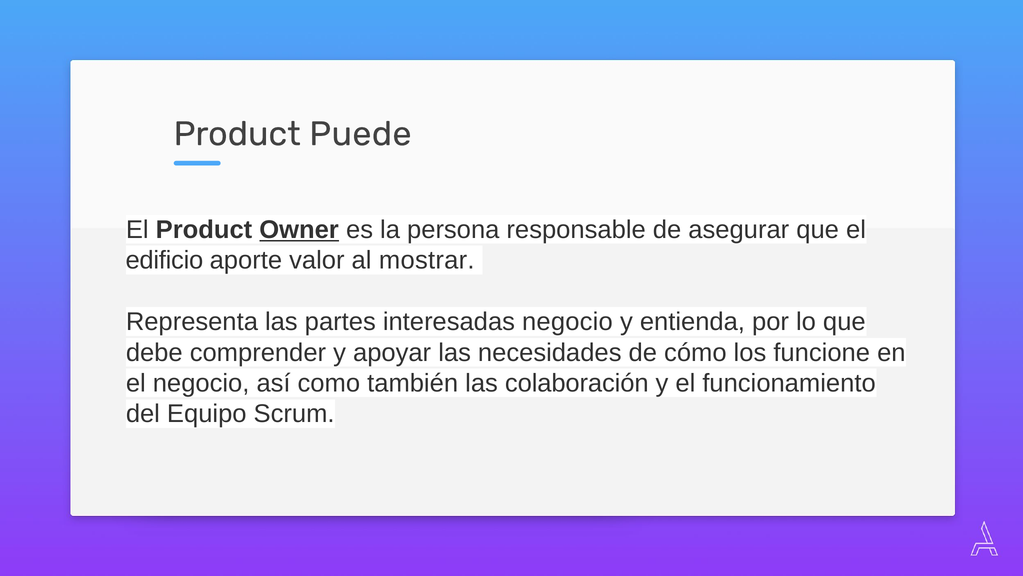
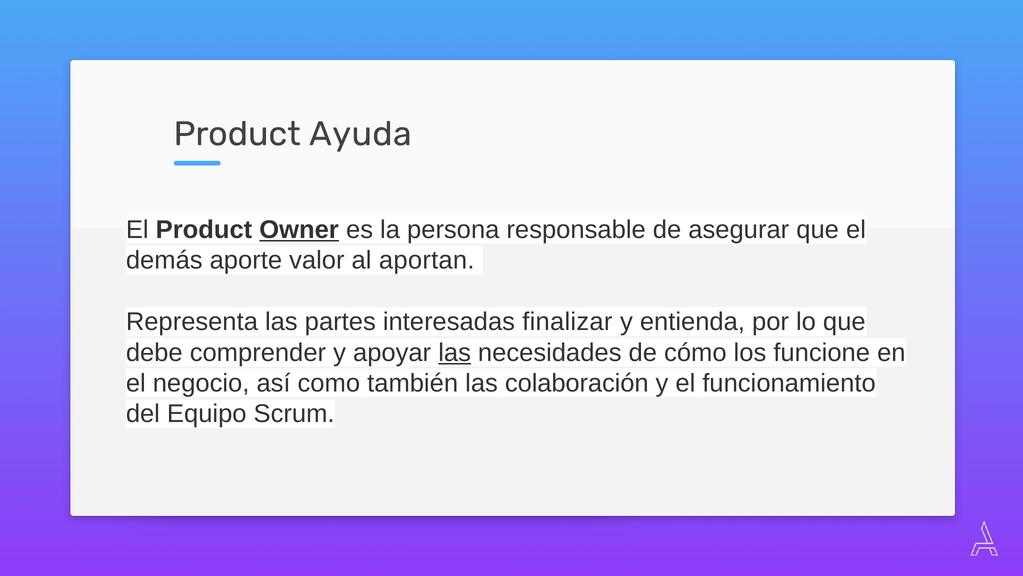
Puede: Puede -> Ayuda (360, 134)
edificio: edificio -> demás (164, 260)
mostrar: mostrar -> aportan (427, 260)
interesadas negocio: negocio -> finalizar (567, 322)
las underline: none -> present (455, 352)
